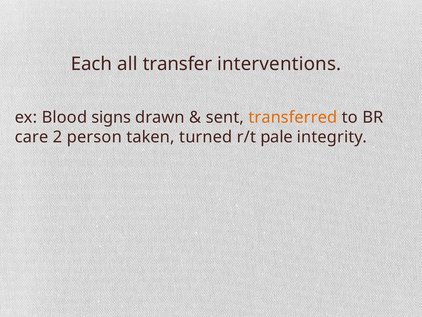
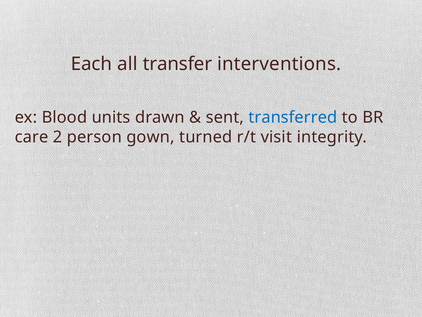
signs: signs -> units (111, 117)
transferred colour: orange -> blue (293, 117)
taken: taken -> gown (150, 137)
pale: pale -> visit (276, 137)
